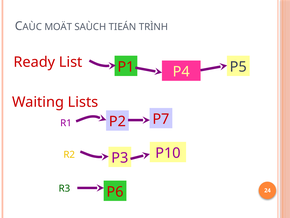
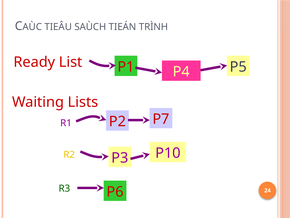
MOÄT: MOÄT -> TIEÂU (58, 27)
